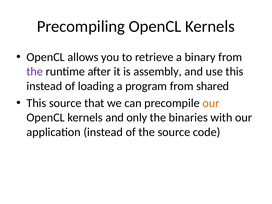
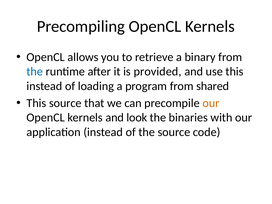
the colour: purple -> blue (35, 72)
assembly: assembly -> provided (158, 72)
only: only -> look (137, 118)
